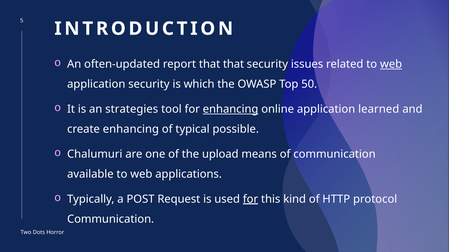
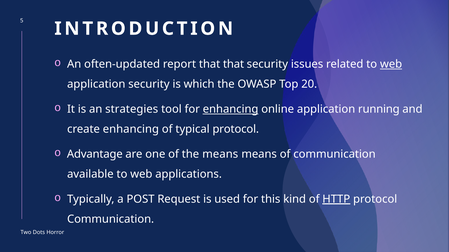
50: 50 -> 20 (309, 84)
learned: learned -> running (379, 109)
typical possible: possible -> protocol (236, 129)
Chalumuri: Chalumuri -> Advantage (95, 154)
the upload: upload -> means (220, 154)
for underline: present -> none (251, 199)
HTTP underline: none -> present (336, 199)
